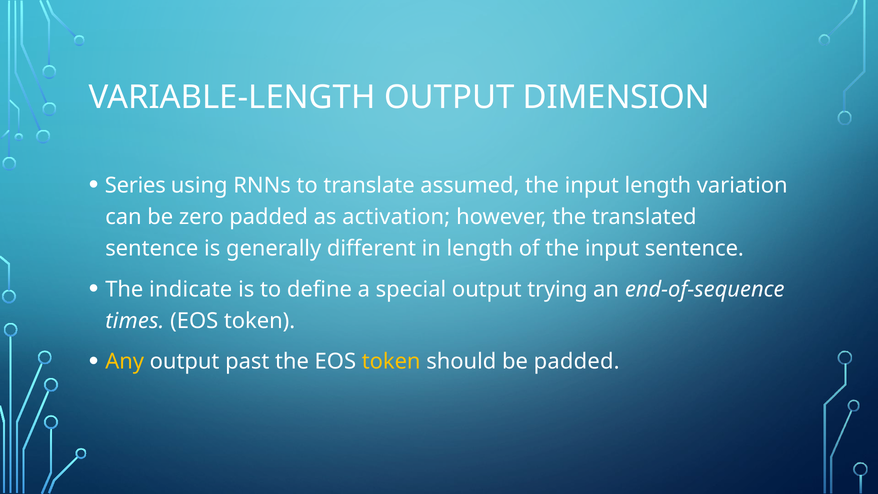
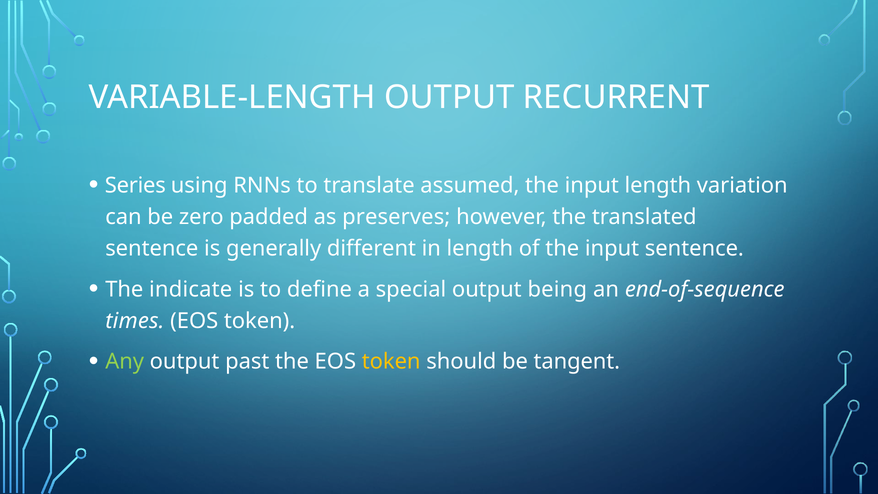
DIMENSION: DIMENSION -> RECURRENT (616, 98)
activation: activation -> preserves (396, 217)
trying: trying -> being (557, 289)
Any colour: yellow -> light green (125, 362)
be padded: padded -> tangent (577, 362)
